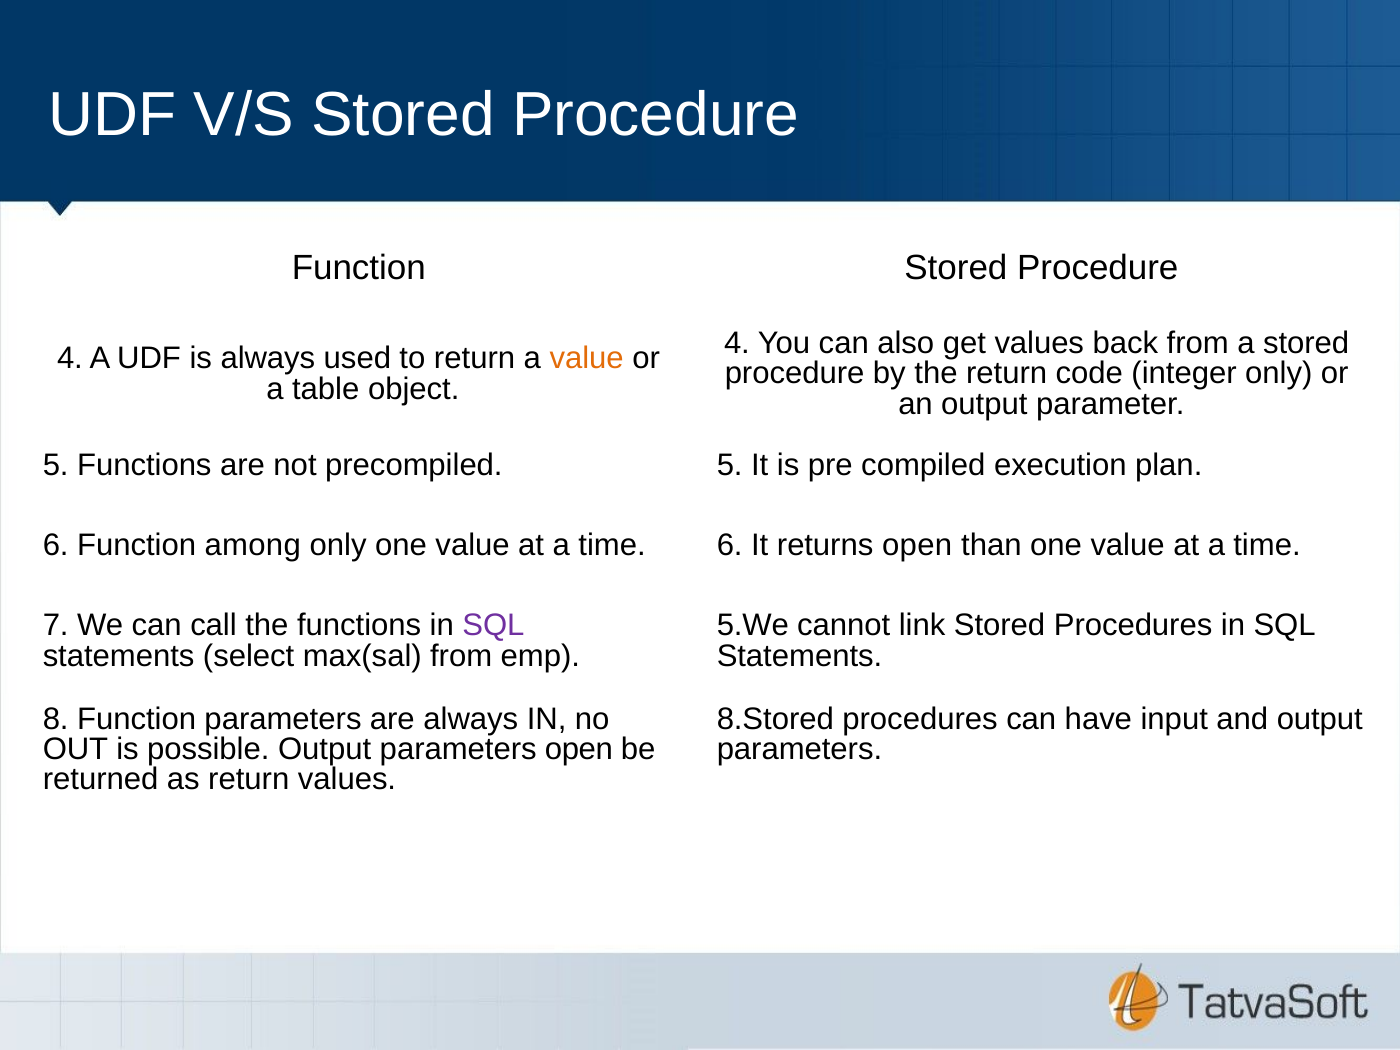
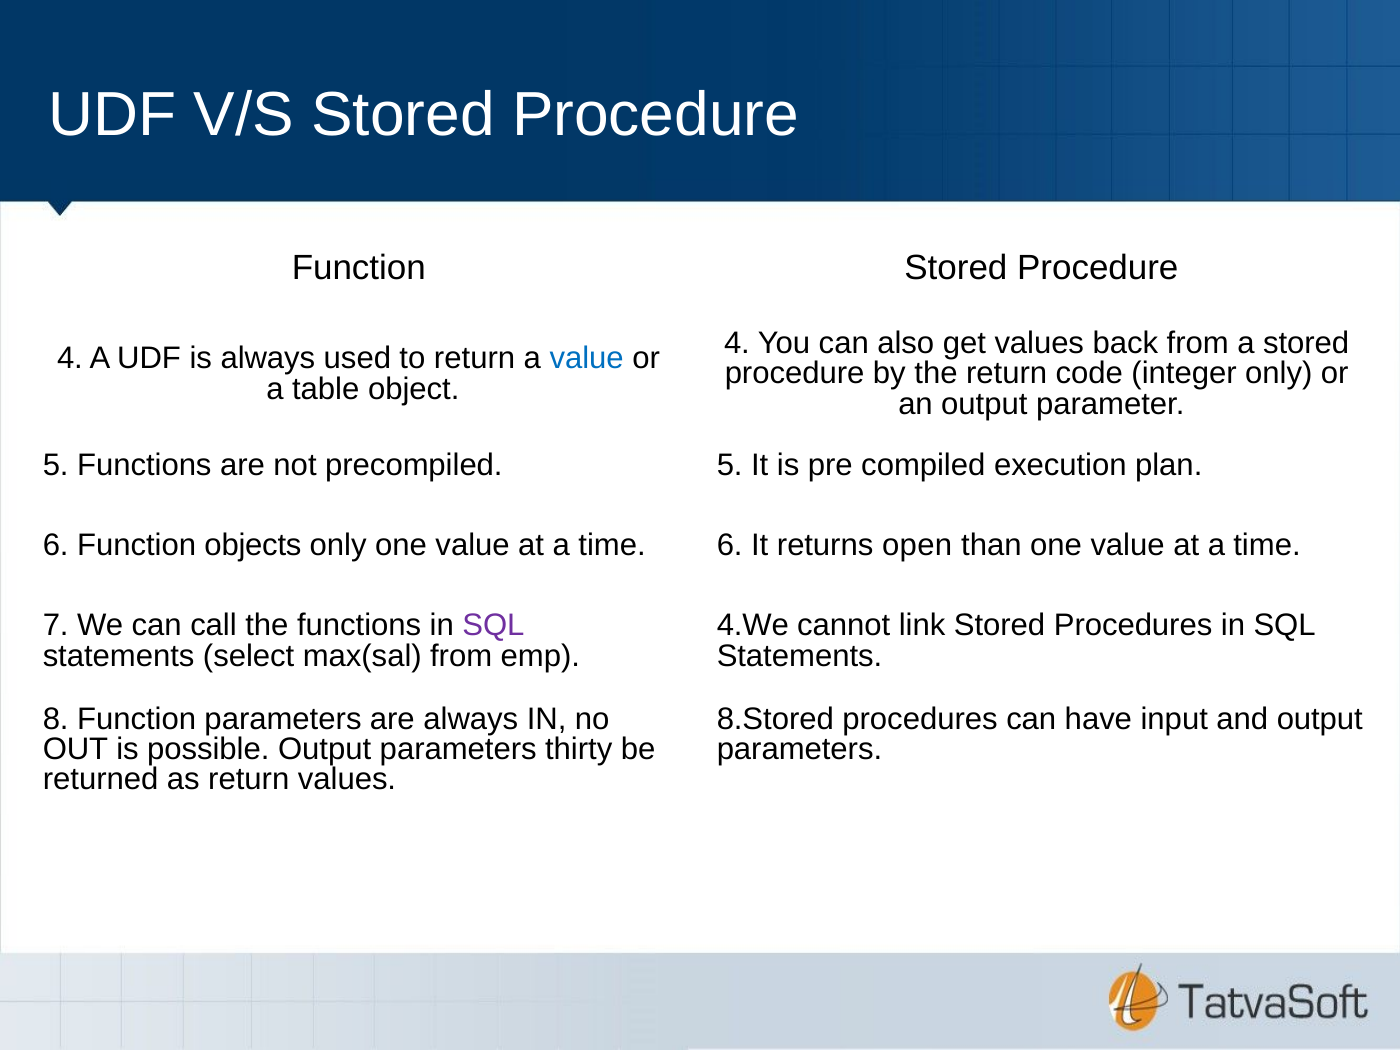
value colour: orange -> blue (587, 358)
among: among -> objects (253, 545)
5.We: 5.We -> 4.We (753, 625)
parameters open: open -> thirty (579, 749)
